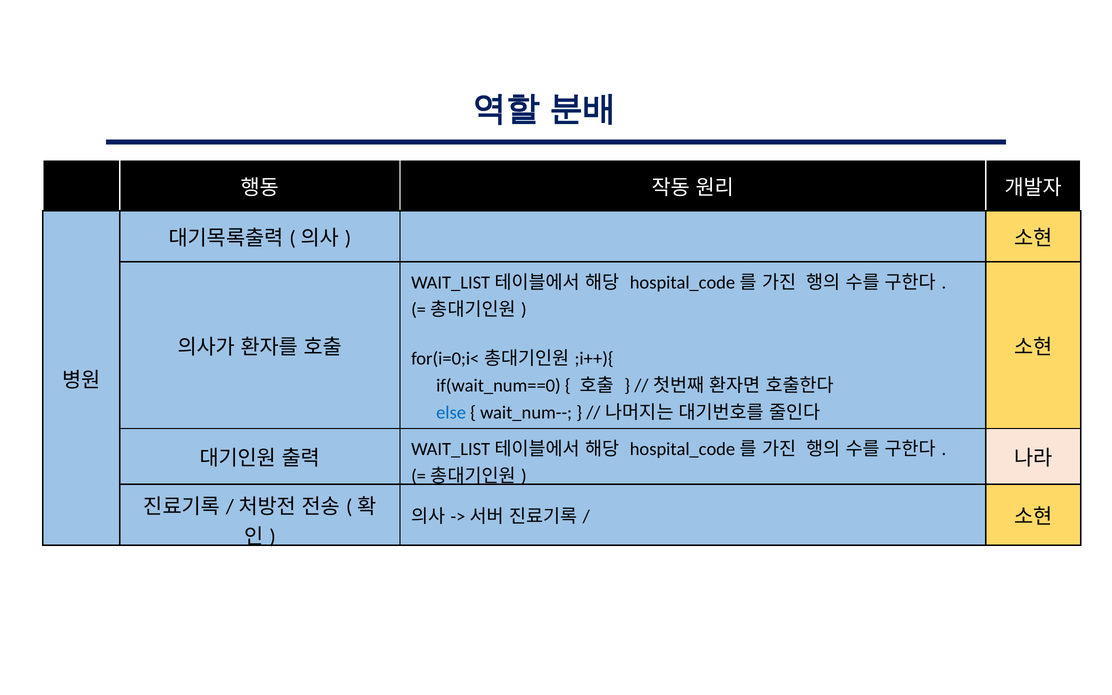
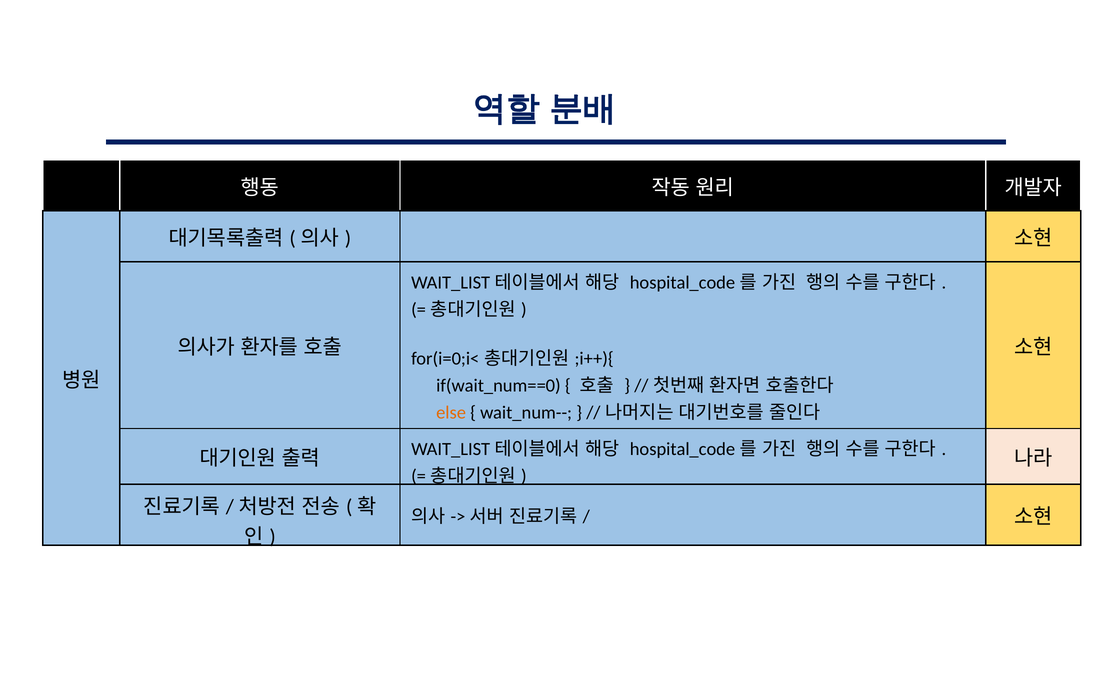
else colour: blue -> orange (451, 413)
